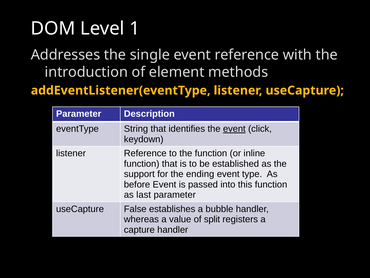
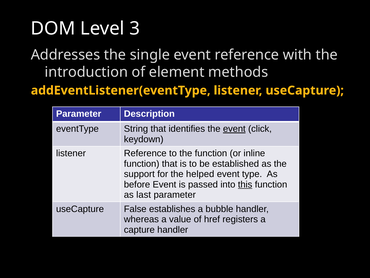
1: 1 -> 3 (135, 28)
ending: ending -> helped (200, 174)
this underline: none -> present (245, 184)
split: split -> href (212, 219)
